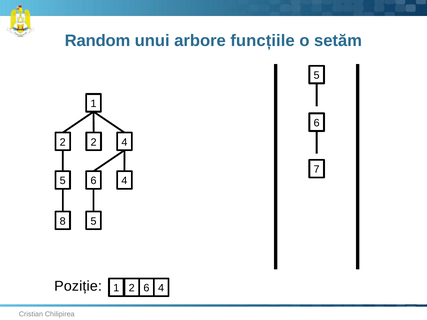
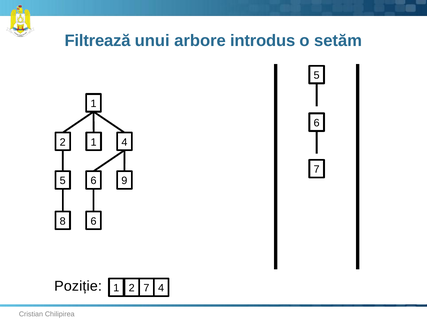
Random: Random -> Filtrează (98, 41)
funcțiile: funcțiile -> introdus (263, 41)
2 2: 2 -> 1 (94, 142)
5 6 4: 4 -> 9 (124, 181)
8 5: 5 -> 6 (93, 221)
2 6: 6 -> 7 (146, 288)
